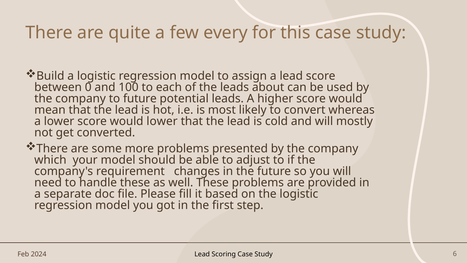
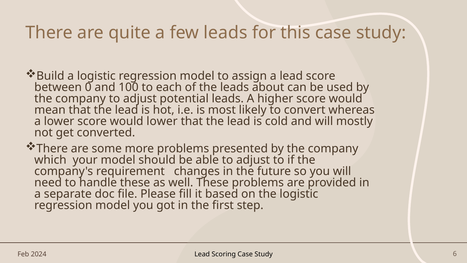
few every: every -> leads (225, 33)
company to future: future -> adjust (140, 99)
